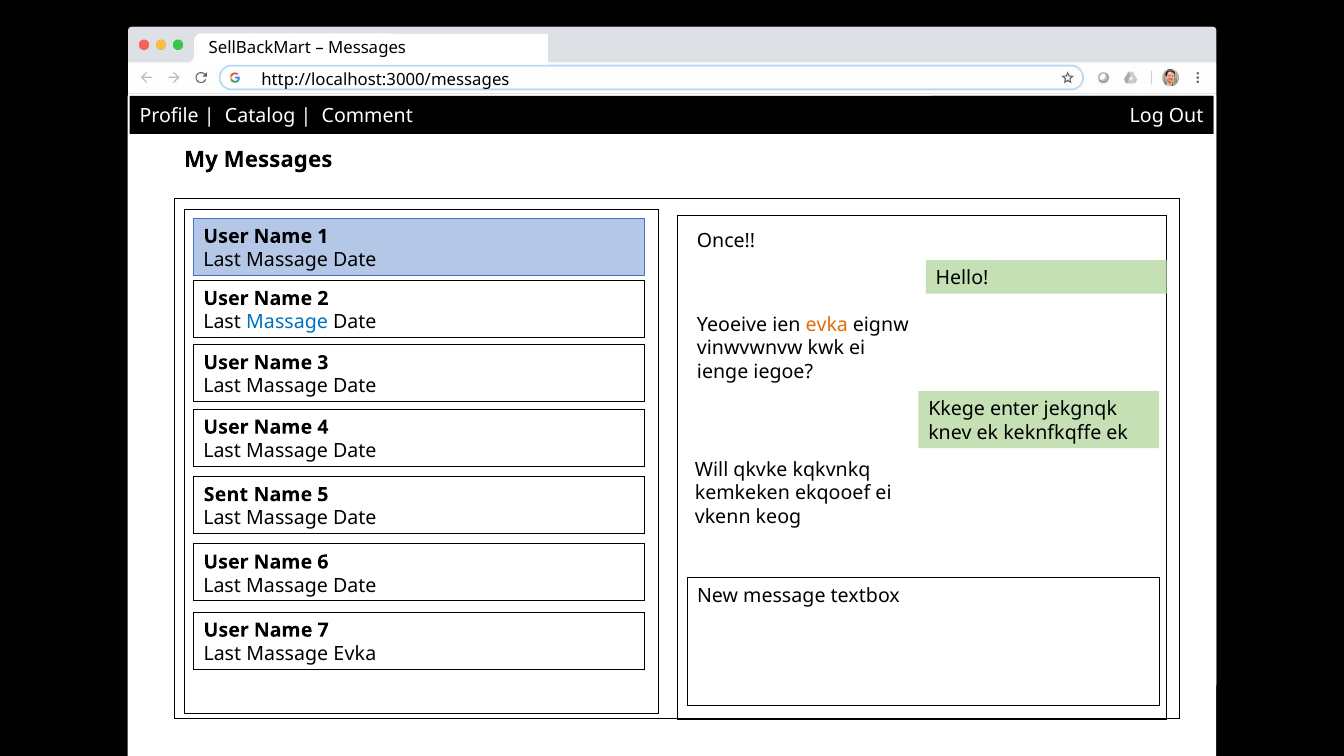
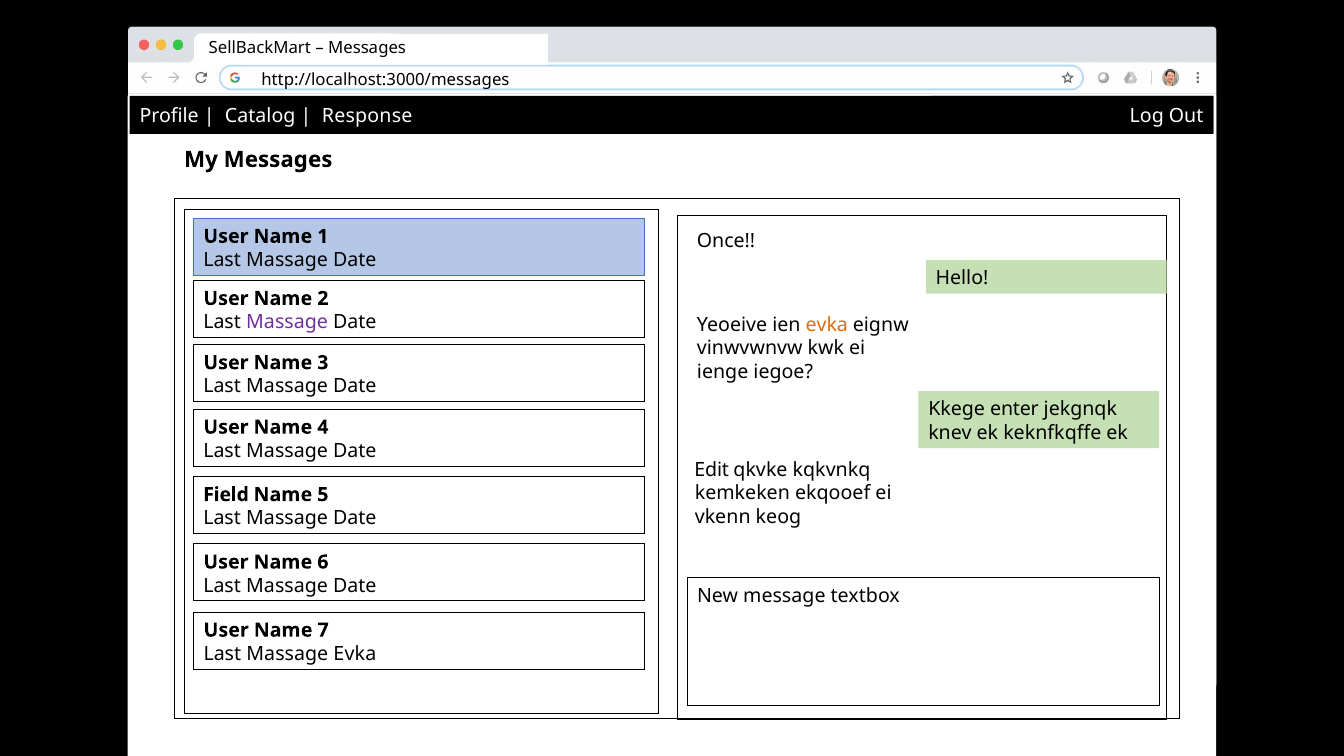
Comment: Comment -> Response (367, 116)
Massage colour: blue -> purple (287, 322)
Will: Will -> Edit (712, 470)
Sent: Sent -> Field (226, 495)
